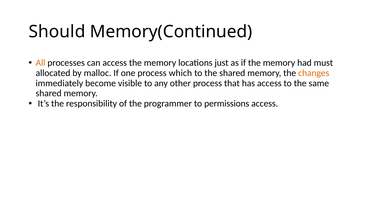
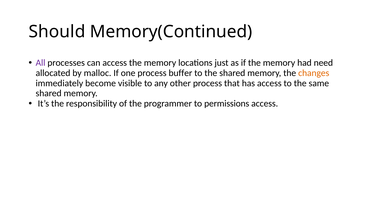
All colour: orange -> purple (41, 63)
must: must -> need (323, 63)
which: which -> buffer (180, 73)
